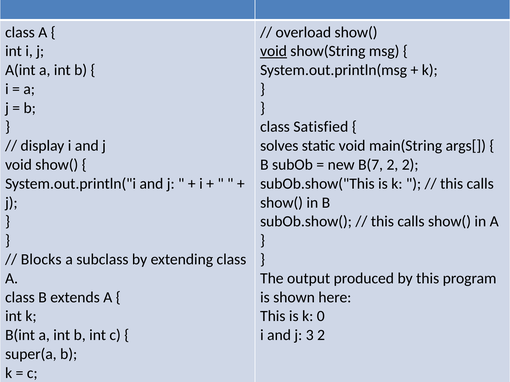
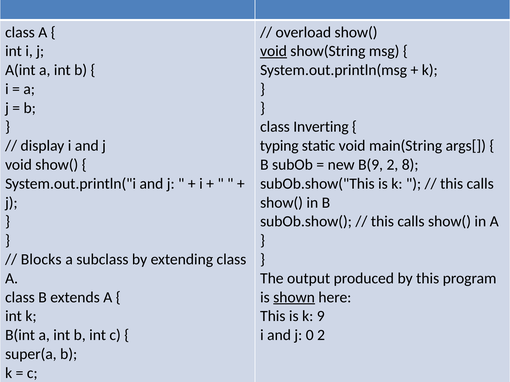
Satisfied: Satisfied -> Inverting (321, 127)
solves: solves -> typing (279, 146)
B(7: B(7 -> B(9 (371, 165)
2 2: 2 -> 8 (410, 165)
shown underline: none -> present (294, 298)
0: 0 -> 9 (321, 317)
3: 3 -> 0 (310, 336)
